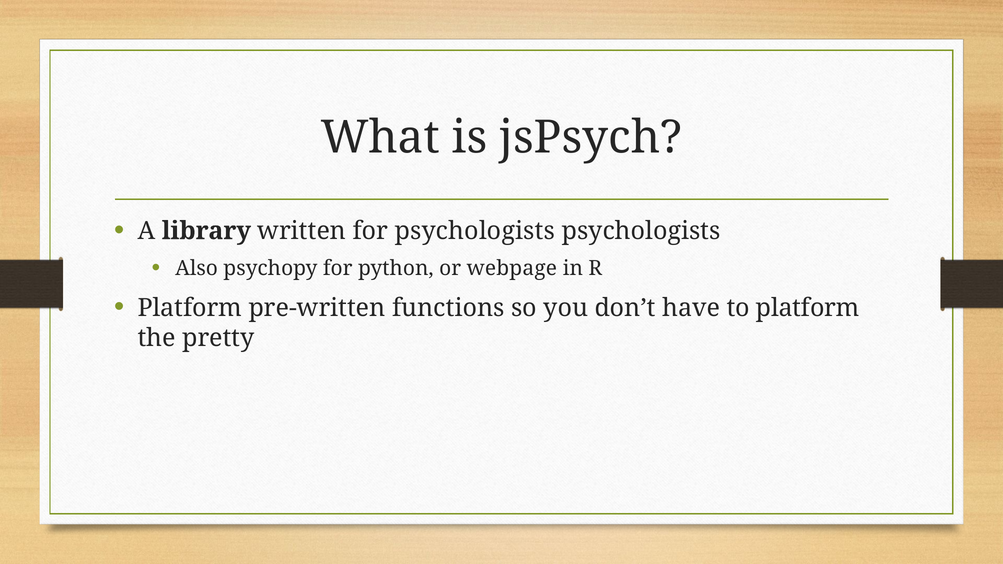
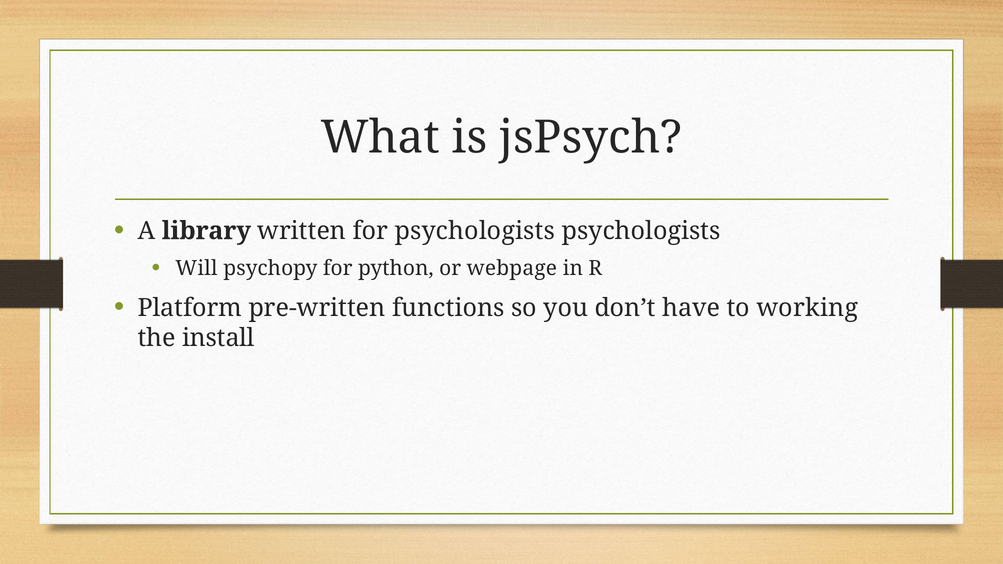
Also: Also -> Will (196, 269)
to platform: platform -> working (807, 308)
pretty: pretty -> install (218, 338)
